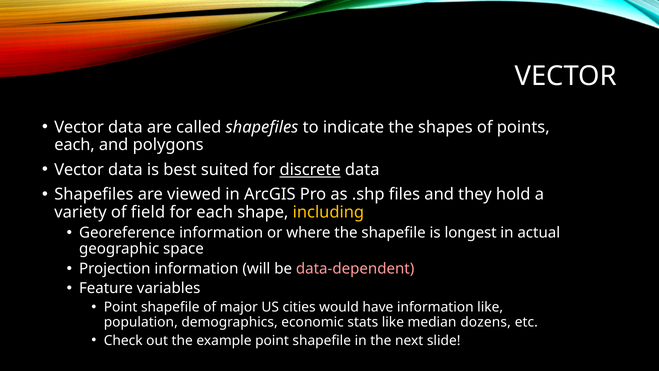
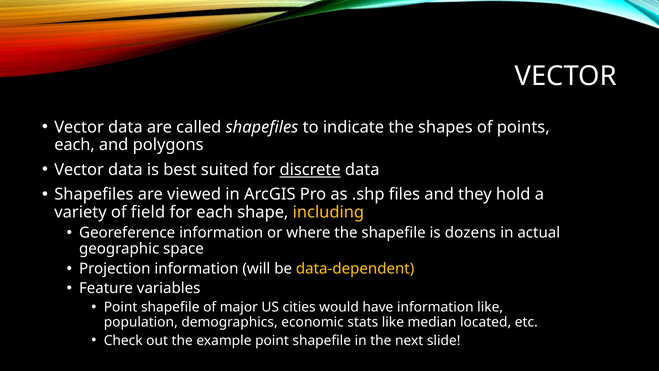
longest: longest -> dozens (470, 232)
data-dependent colour: pink -> yellow (355, 268)
dozens: dozens -> located (486, 322)
